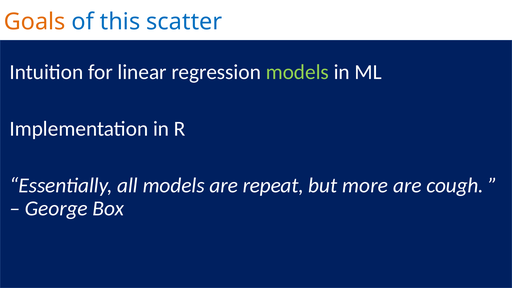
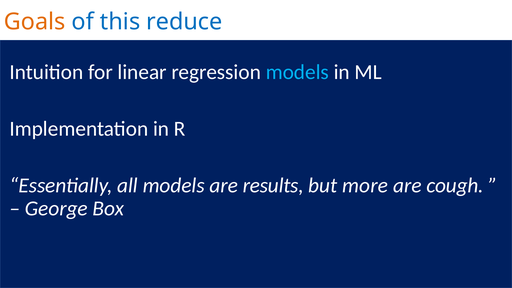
scatter: scatter -> reduce (184, 22)
models colour: light green -> light blue (297, 72)
repeat: repeat -> results (273, 185)
